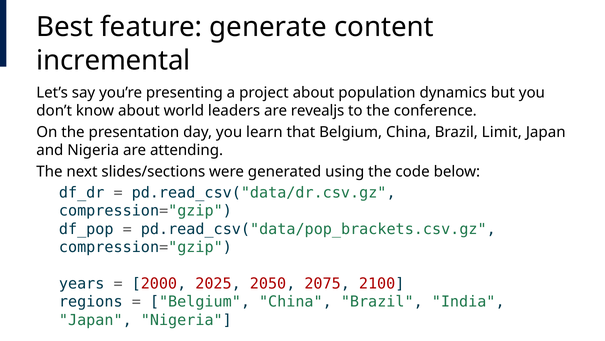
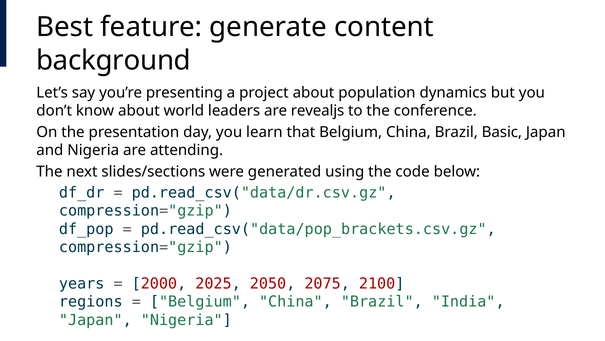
incremental: incremental -> background (114, 61)
Limit: Limit -> Basic (502, 132)
